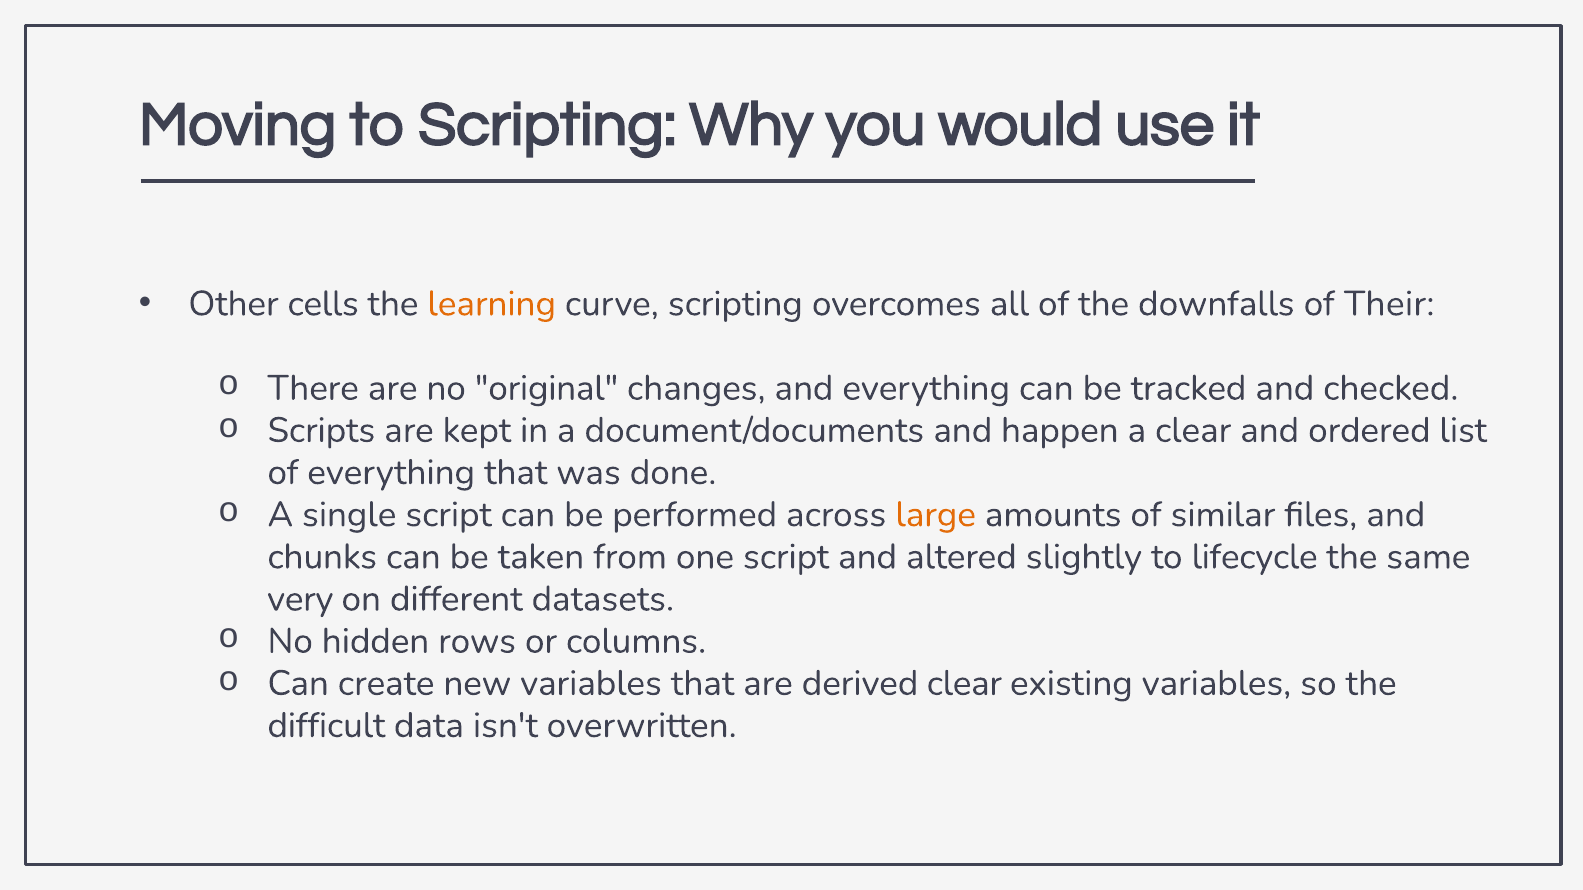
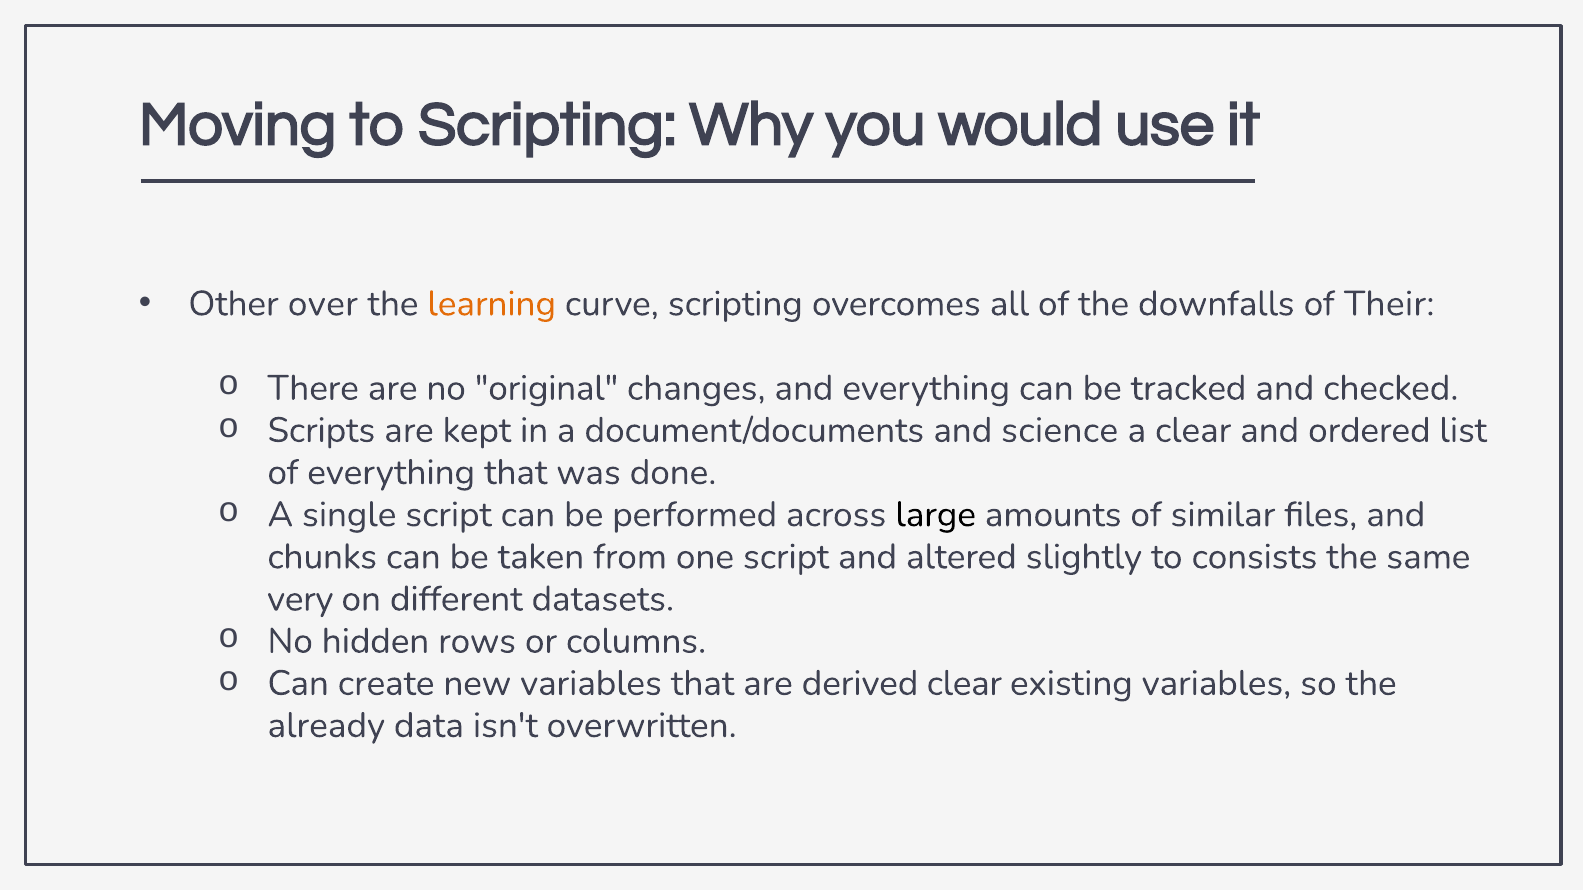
cells: cells -> over (323, 304)
happen: happen -> science (1060, 430)
large colour: orange -> black (936, 515)
lifecycle: lifecycle -> consists (1255, 557)
difficult: difficult -> already (326, 726)
